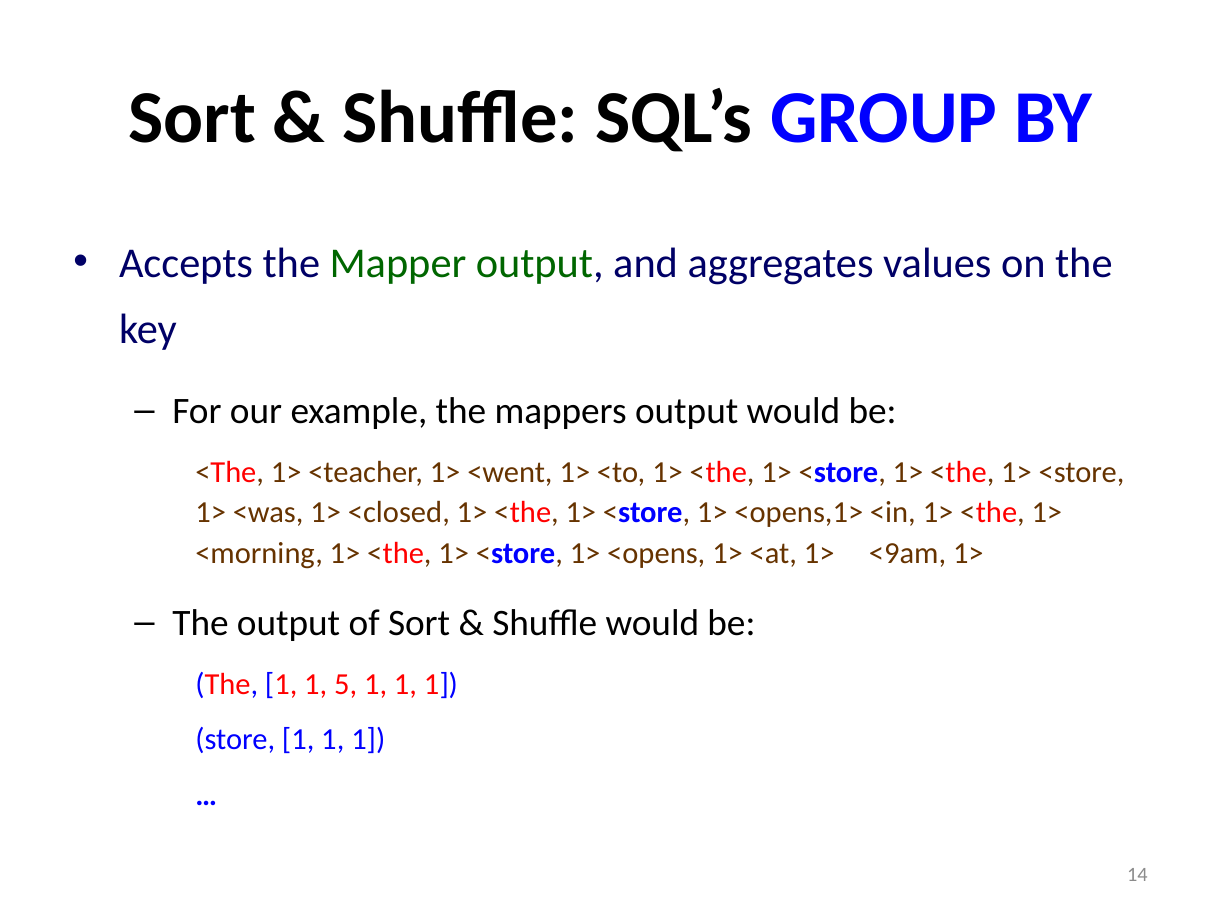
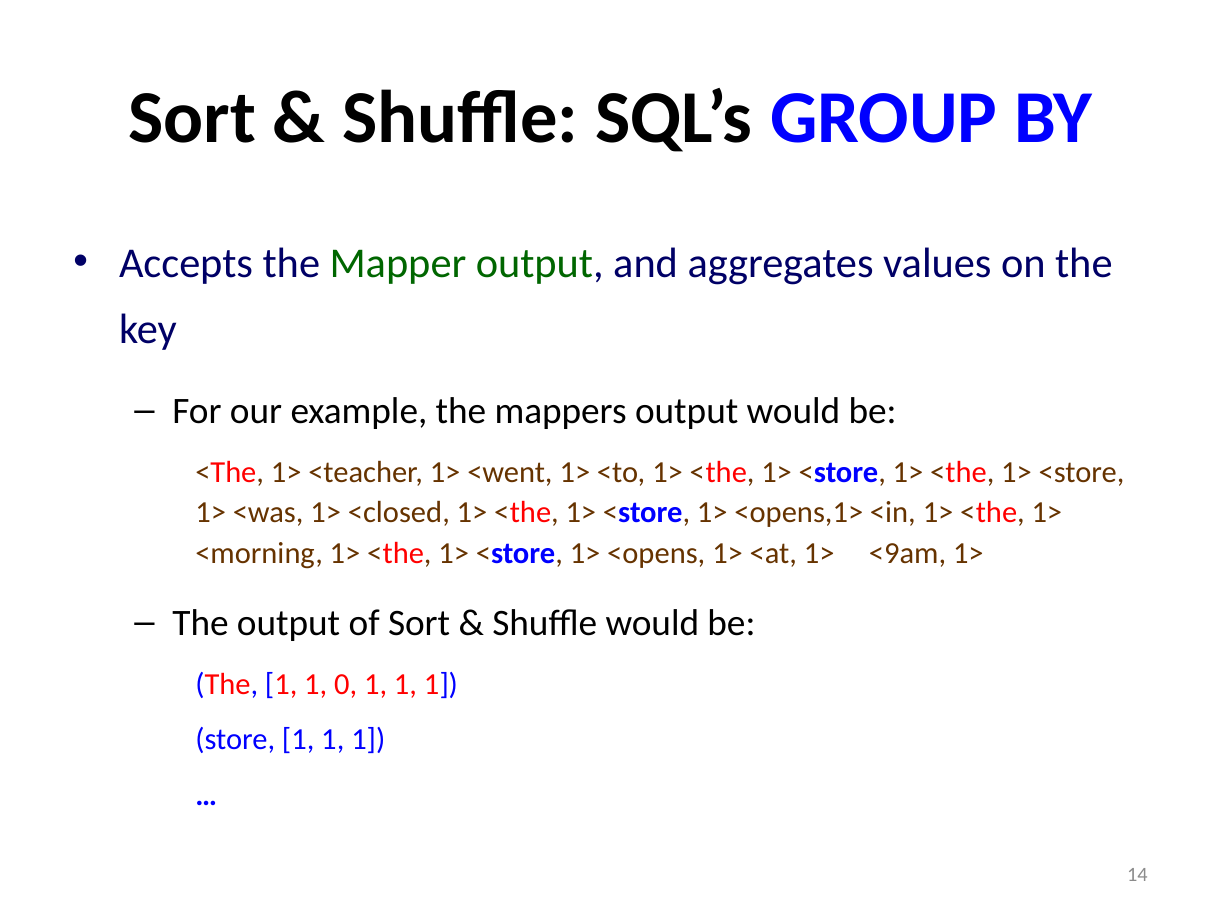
5: 5 -> 0 (346, 684)
